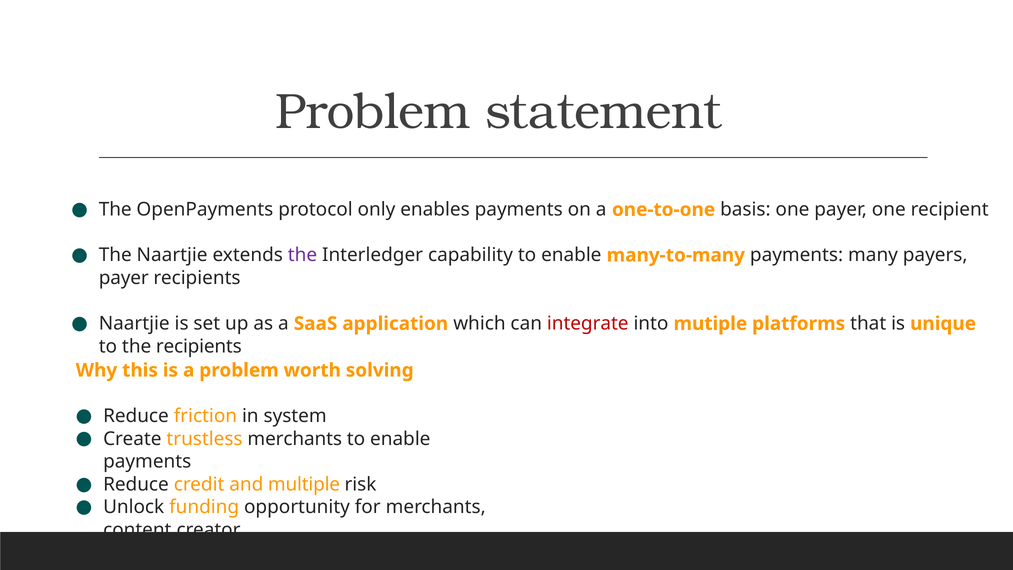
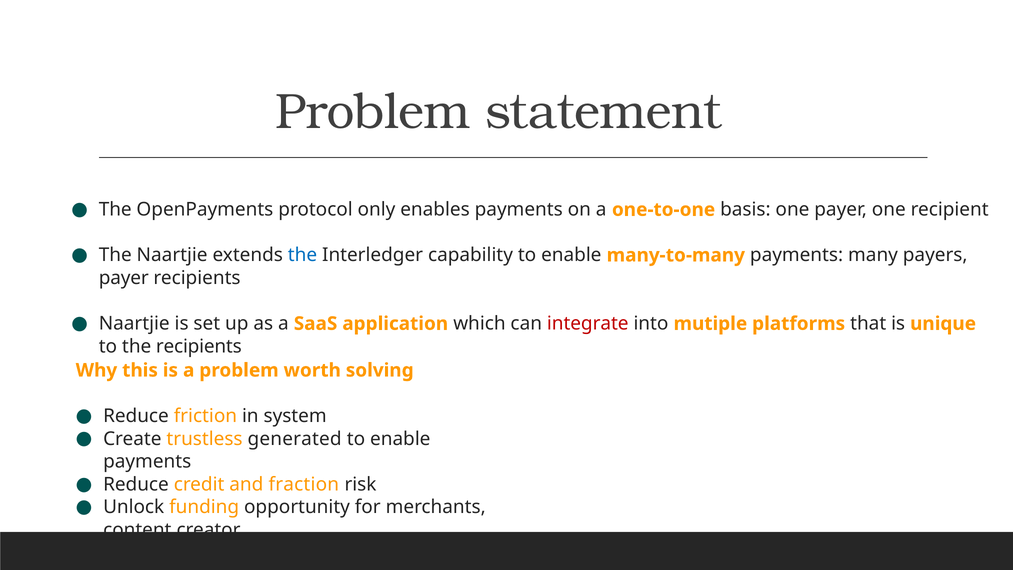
the colour: purple -> blue (302, 255)
trustless merchants: merchants -> generated (295, 439)
multiple: multiple -> fraction (304, 484)
